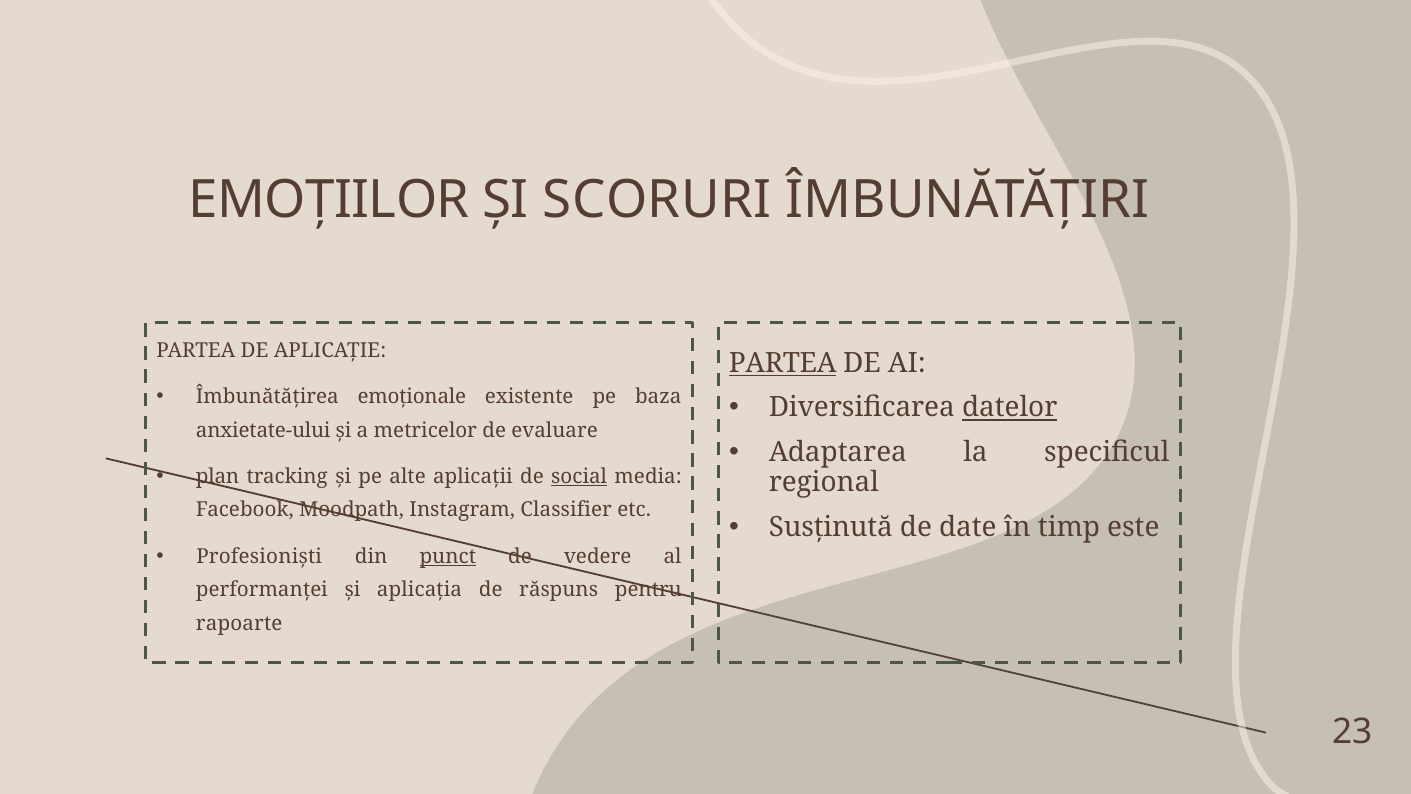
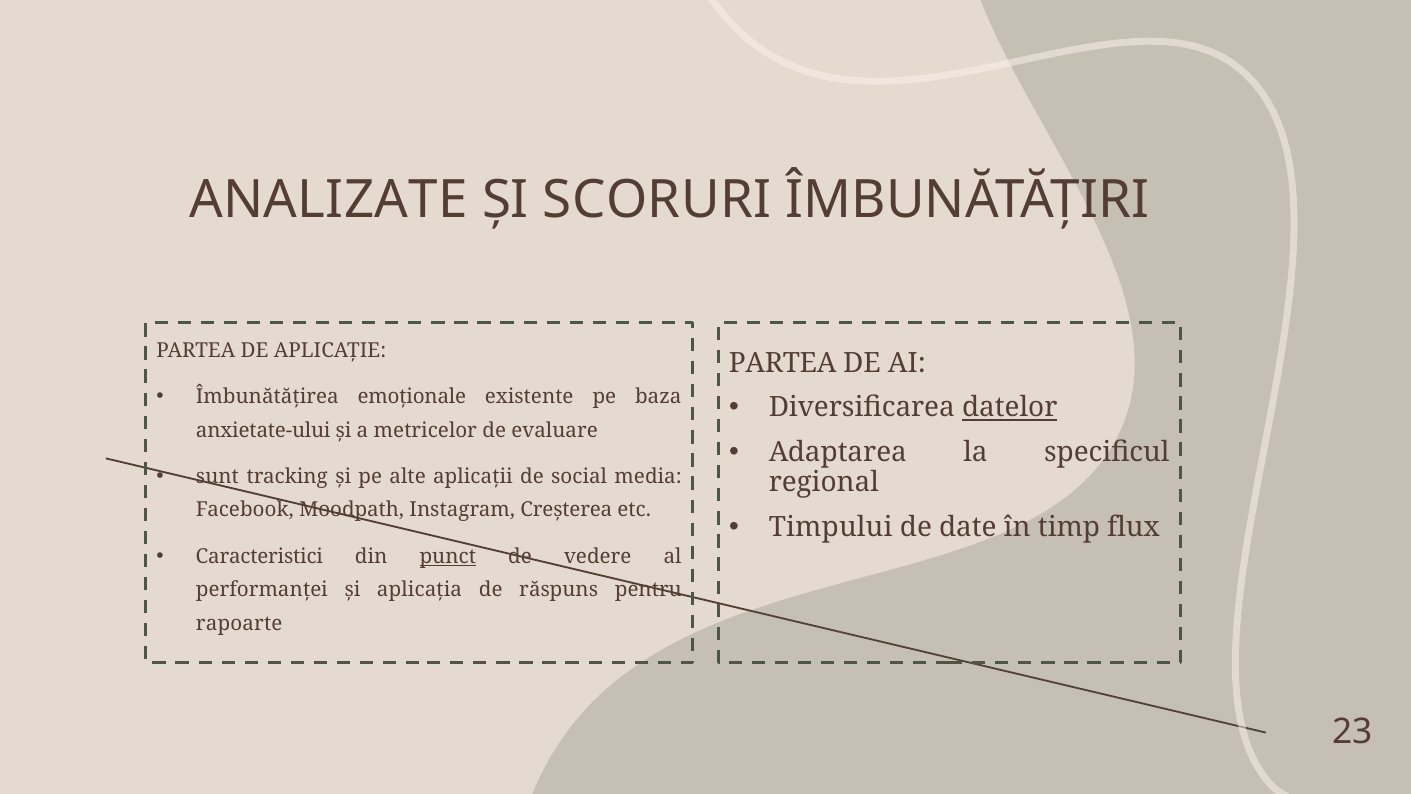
EMOȚIILOR: EMOȚIILOR -> ANALIZATE (329, 200)
PARTEA underline: present -> none (783, 363)
plan: plan -> sunt (217, 477)
social underline: present -> none (579, 477)
Classifier: Classifier -> Creșterea (566, 510)
Susținută: Susținută -> Timpului (831, 527)
este: este -> flux (1133, 527)
Profesioniști: Profesioniști -> Caracteristici (259, 557)
